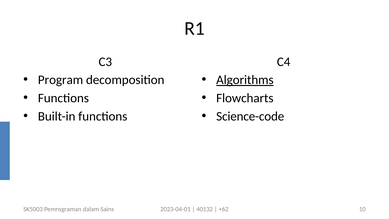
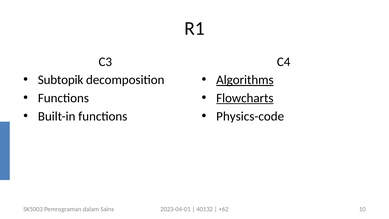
Program: Program -> Subtopik (61, 80)
Flowcharts underline: none -> present (245, 98)
Science-code: Science-code -> Physics-code (250, 116)
